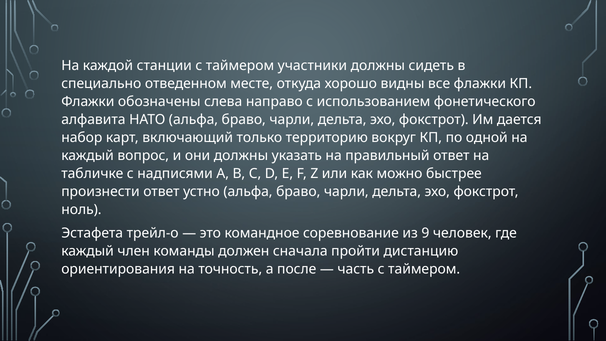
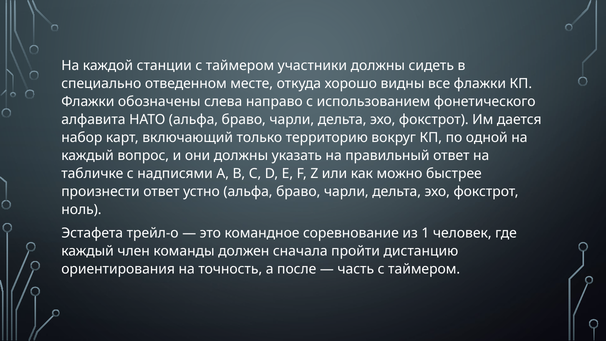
9: 9 -> 1 (425, 233)
